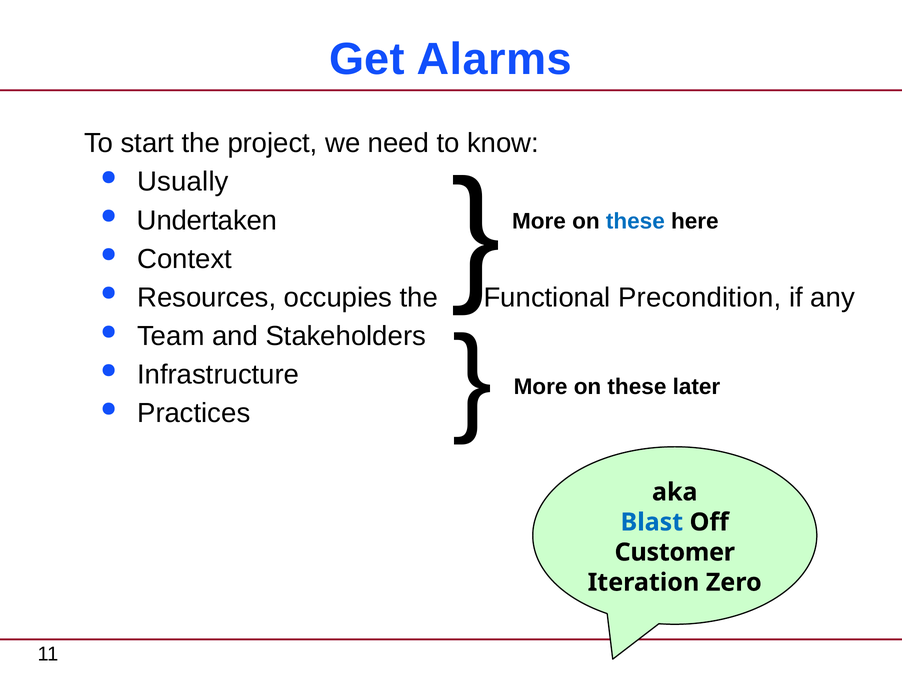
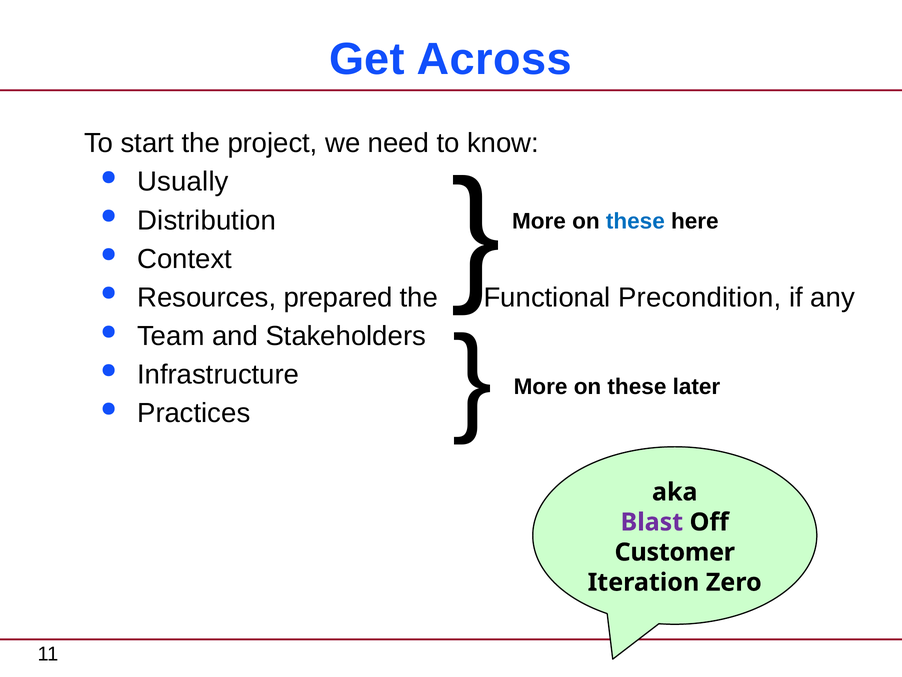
Alarms: Alarms -> Across (494, 60)
Undertaken: Undertaken -> Distribution (207, 220)
occupies: occupies -> prepared (338, 297)
Blast colour: blue -> purple (652, 522)
